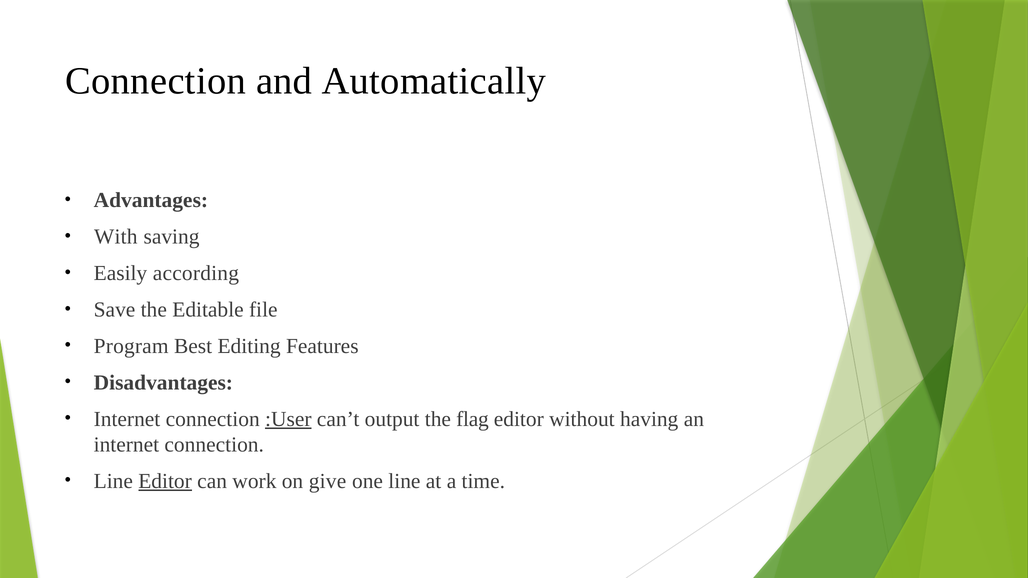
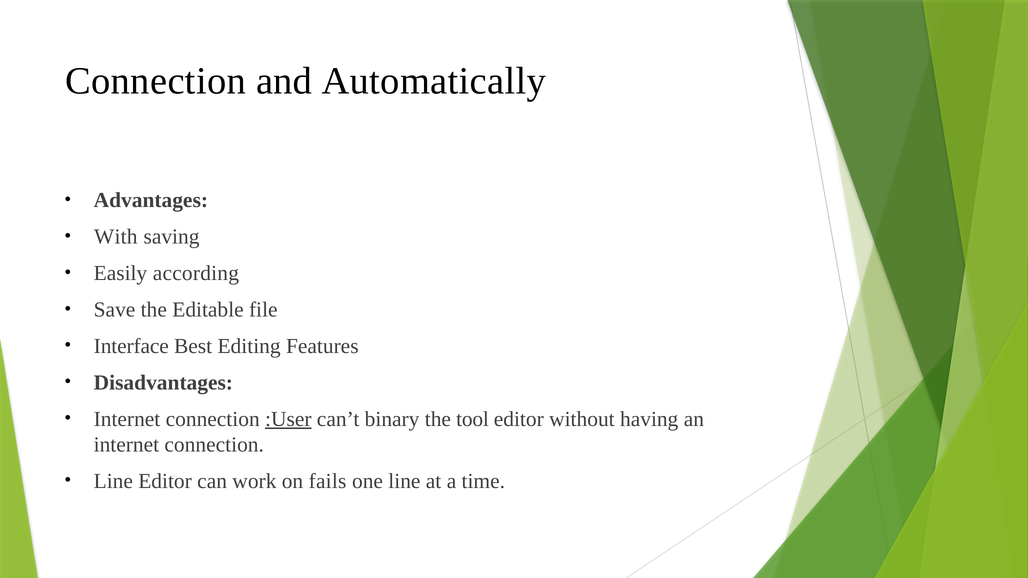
Program: Program -> Interface (131, 346)
output: output -> binary (392, 419)
flag: flag -> tool (472, 419)
Editor underline: present -> none (165, 481)
give: give -> fails (328, 481)
